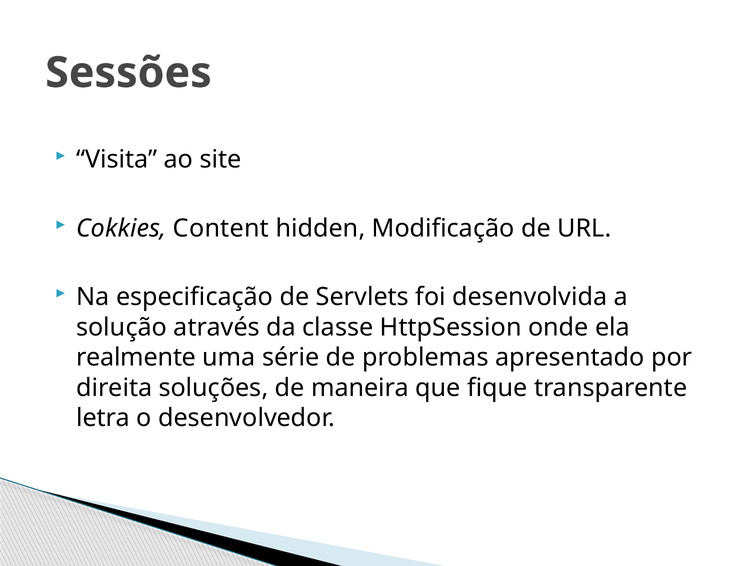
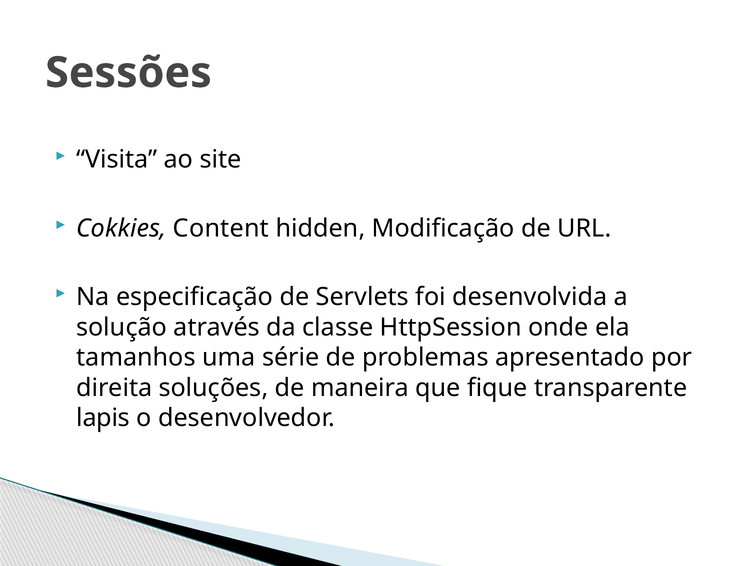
realmente: realmente -> tamanhos (136, 358)
letra: letra -> lapis (103, 418)
